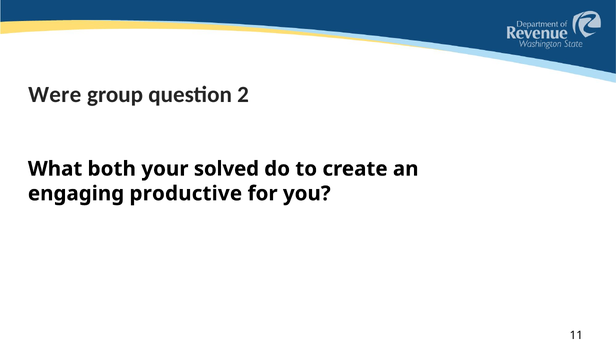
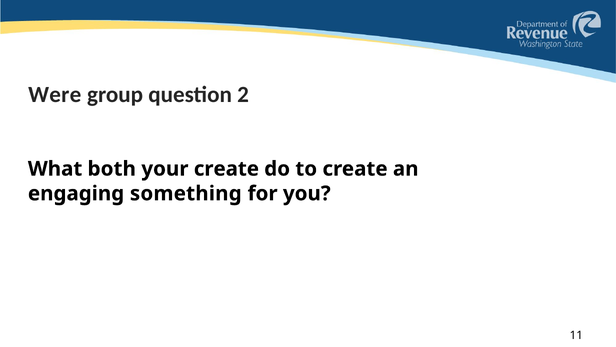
your solved: solved -> create (226, 169)
productive: productive -> something (186, 193)
